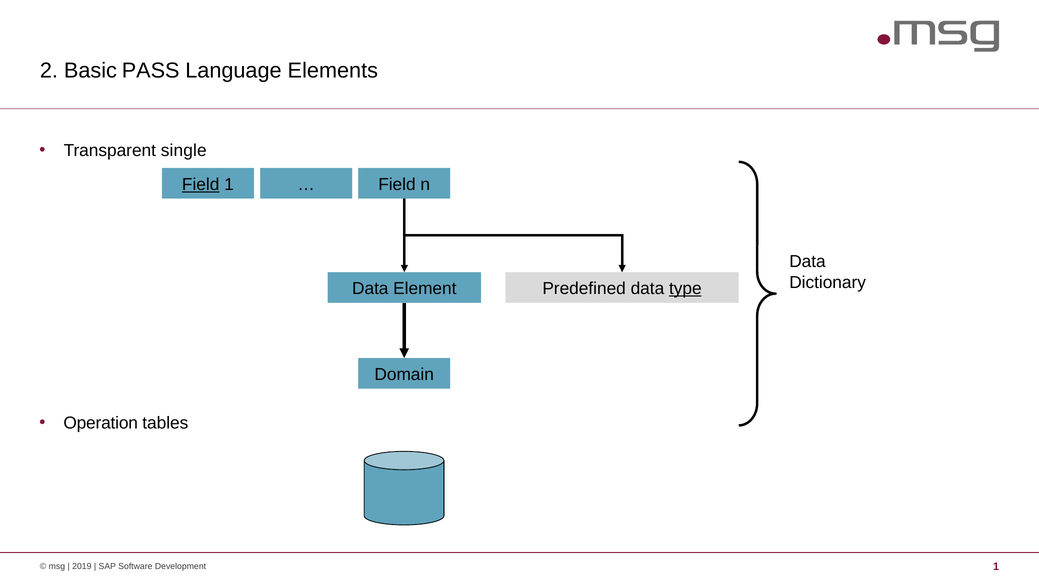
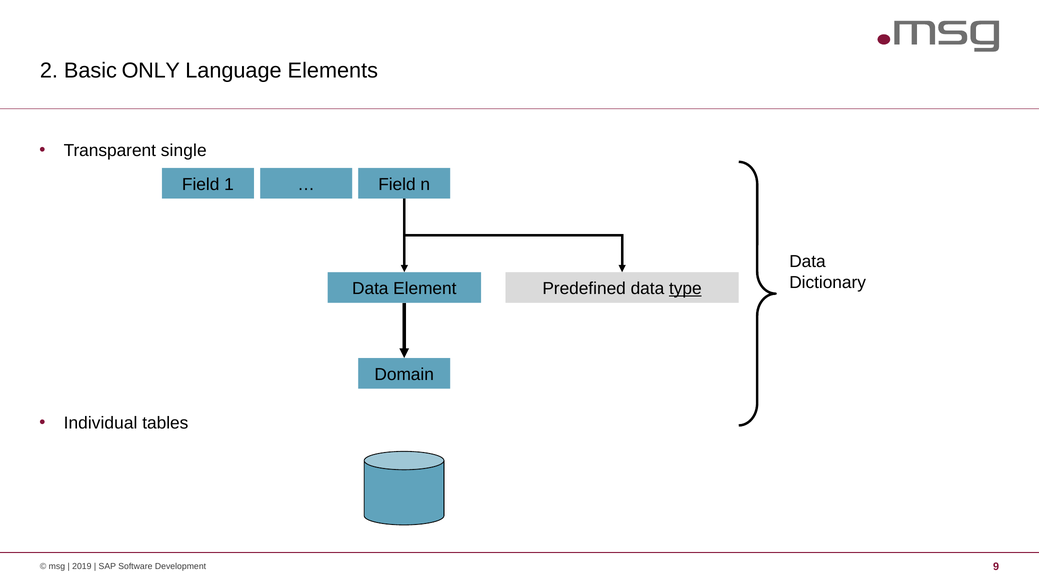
PASS: PASS -> ONLY (151, 71)
Field underline: present -> none (201, 185)
Operation: Operation -> Individual (101, 424)
Development 1: 1 -> 9 (996, 567)
